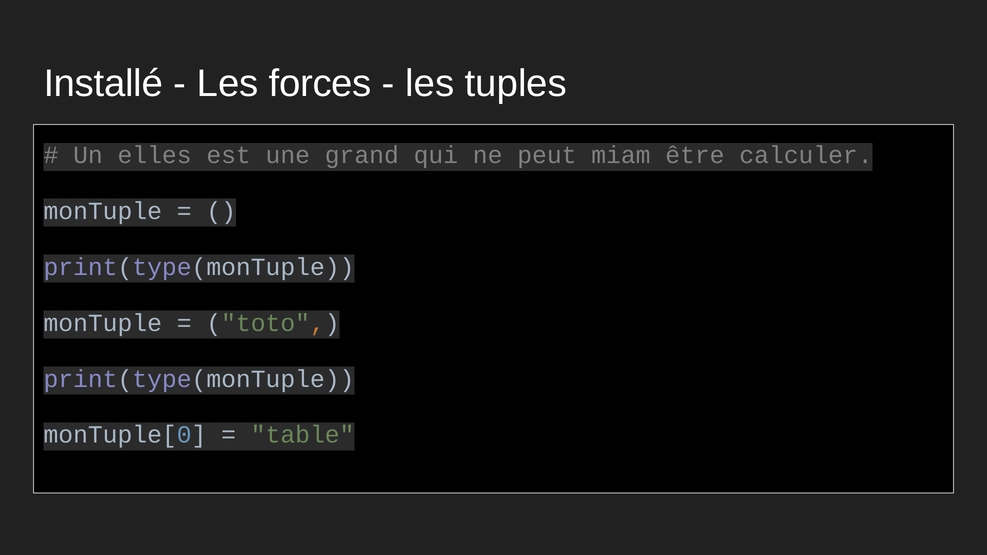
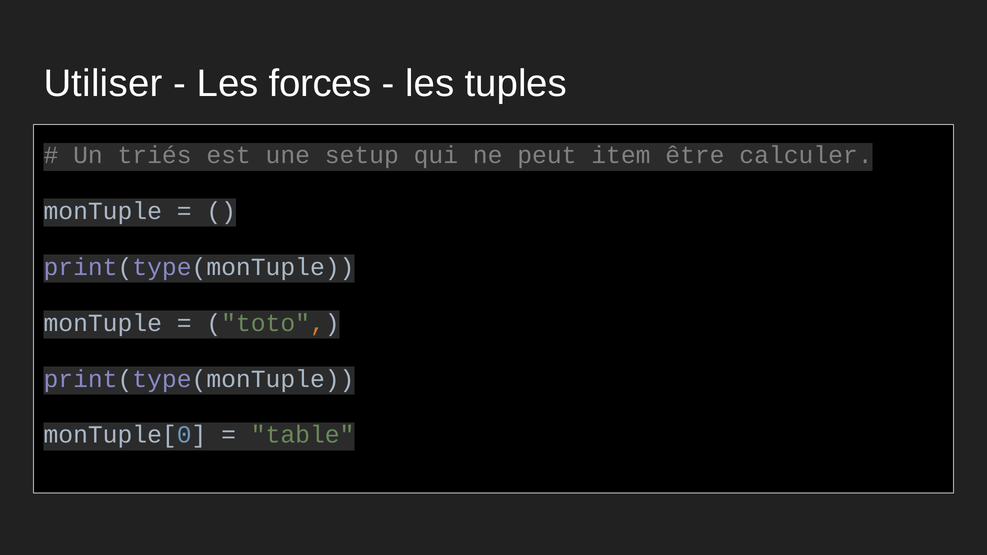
Installé: Installé -> Utiliser (103, 84)
elles: elles -> triés (155, 155)
grand: grand -> setup (362, 155)
miam: miam -> item (621, 155)
